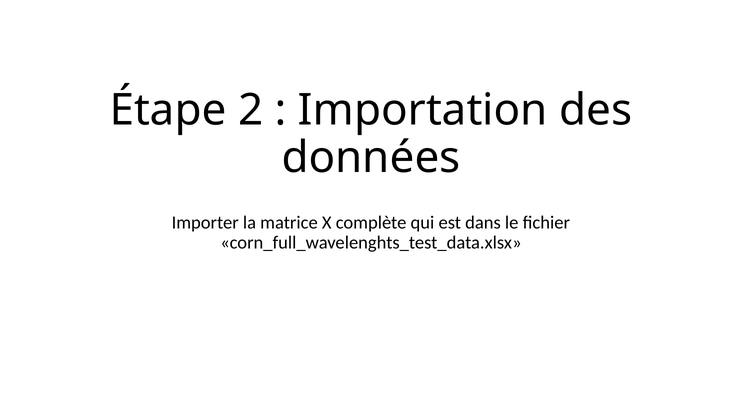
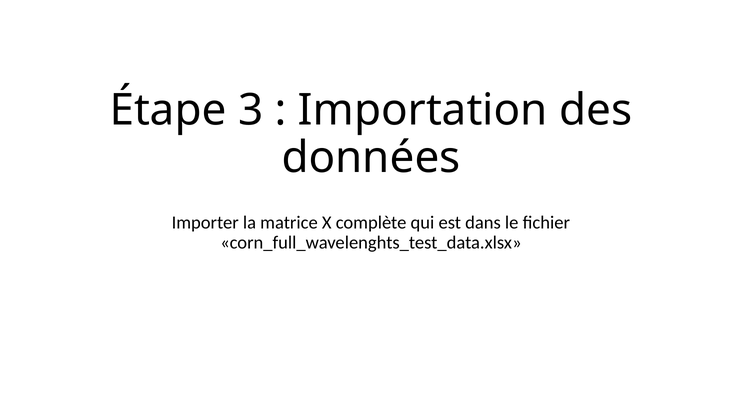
2: 2 -> 3 (251, 110)
